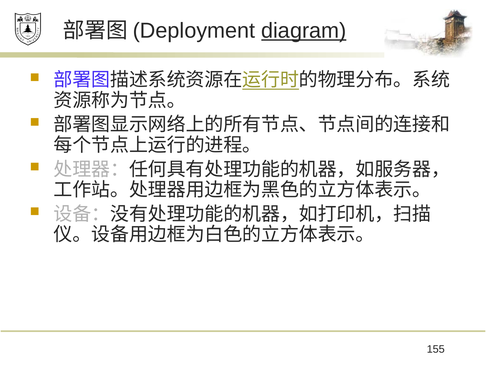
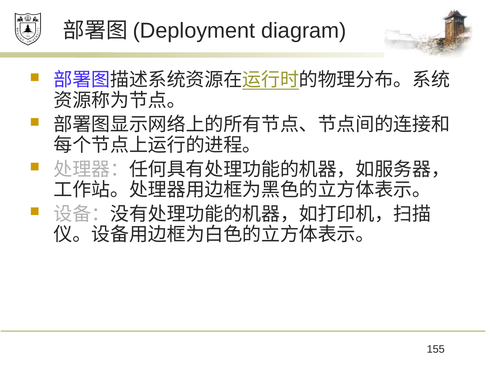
diagram underline: present -> none (304, 31)
